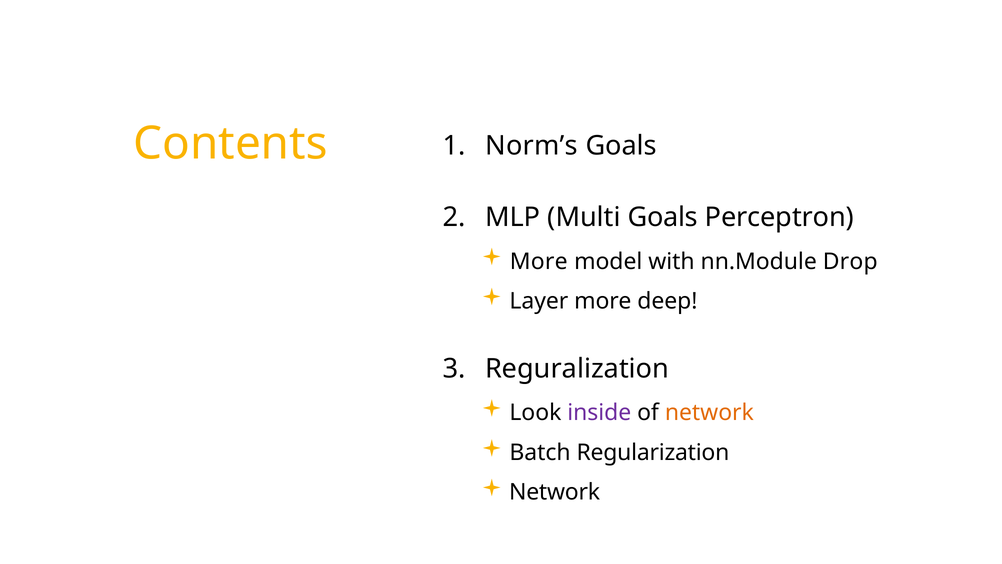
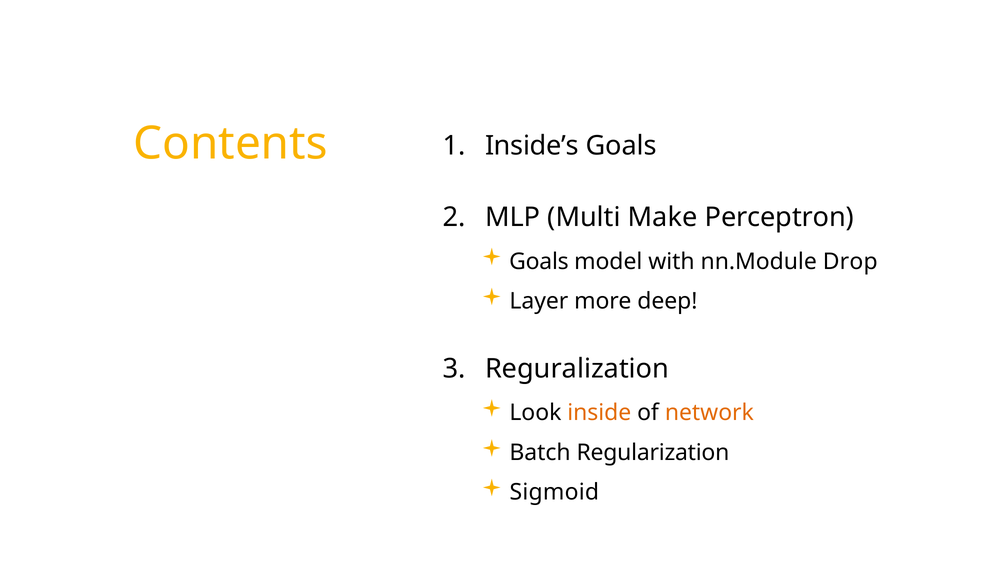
Norm’s: Norm’s -> Inside’s (532, 145)
Multi Goals: Goals -> Make (663, 217)
More: More -> Goals (539, 261)
inside colour: purple -> orange (599, 413)
Network: Network -> Sigmoid (554, 492)
